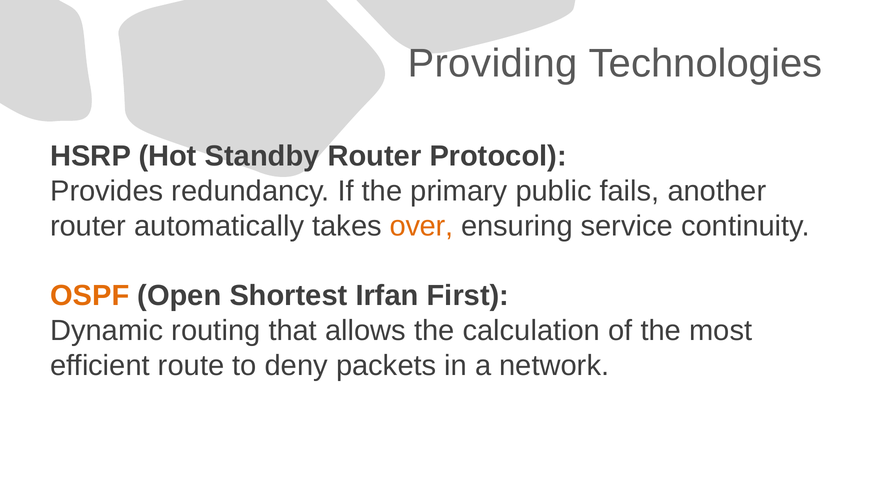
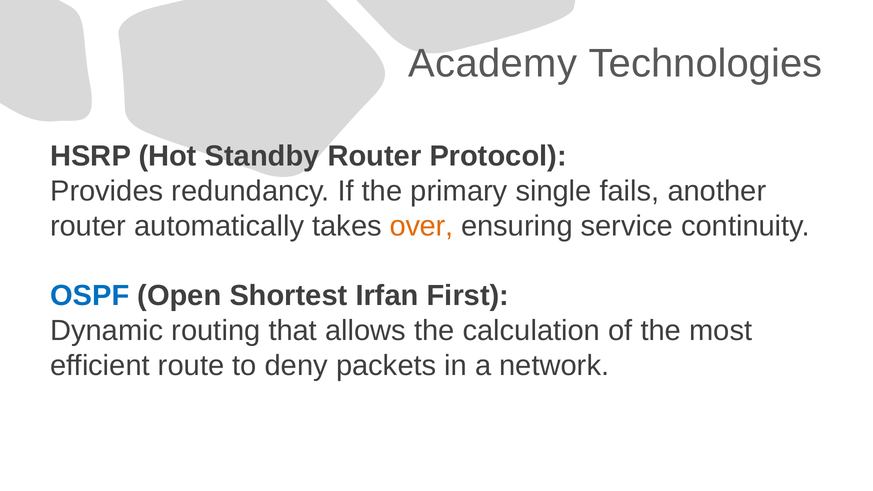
Providing: Providing -> Academy (493, 63)
public: public -> single (554, 191)
OSPF colour: orange -> blue (90, 296)
